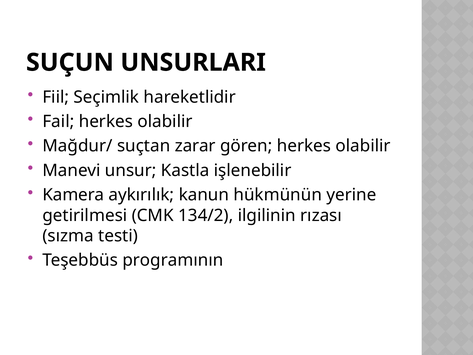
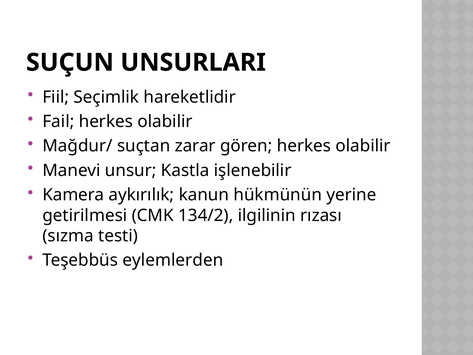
programının: programının -> eylemlerden (173, 260)
